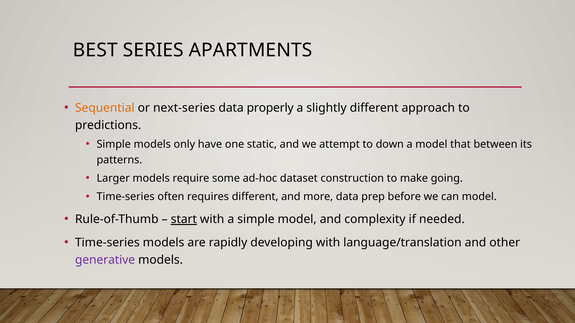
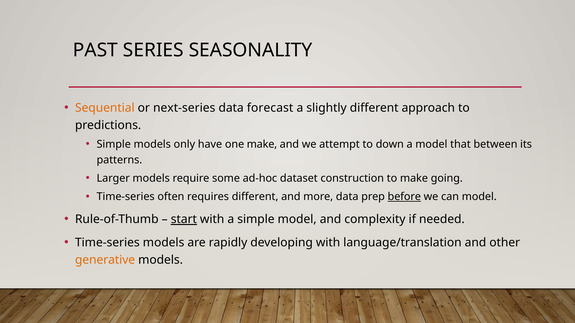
BEST: BEST -> PAST (95, 50)
APARTMENTS: APARTMENTS -> SEASONALITY (251, 50)
properly: properly -> forecast (270, 108)
one static: static -> make (262, 145)
before underline: none -> present (404, 197)
generative colour: purple -> orange (105, 260)
